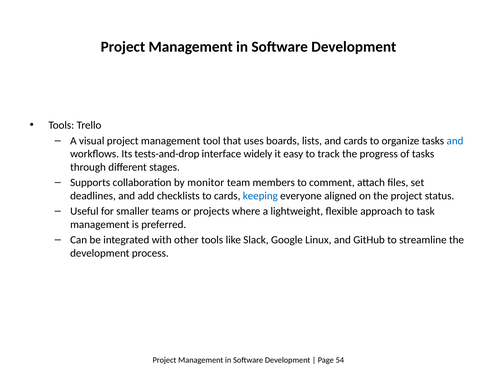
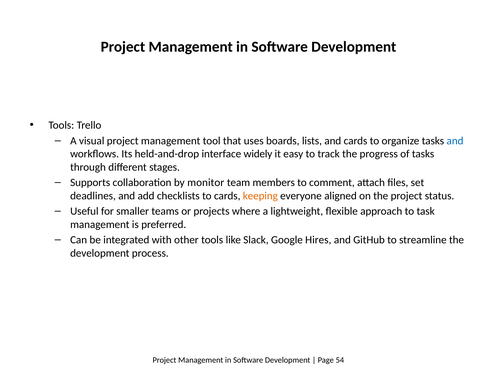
tests-and-drop: tests-and-drop -> held-and-drop (167, 154)
keeping colour: blue -> orange (260, 196)
Linux: Linux -> Hires (318, 240)
